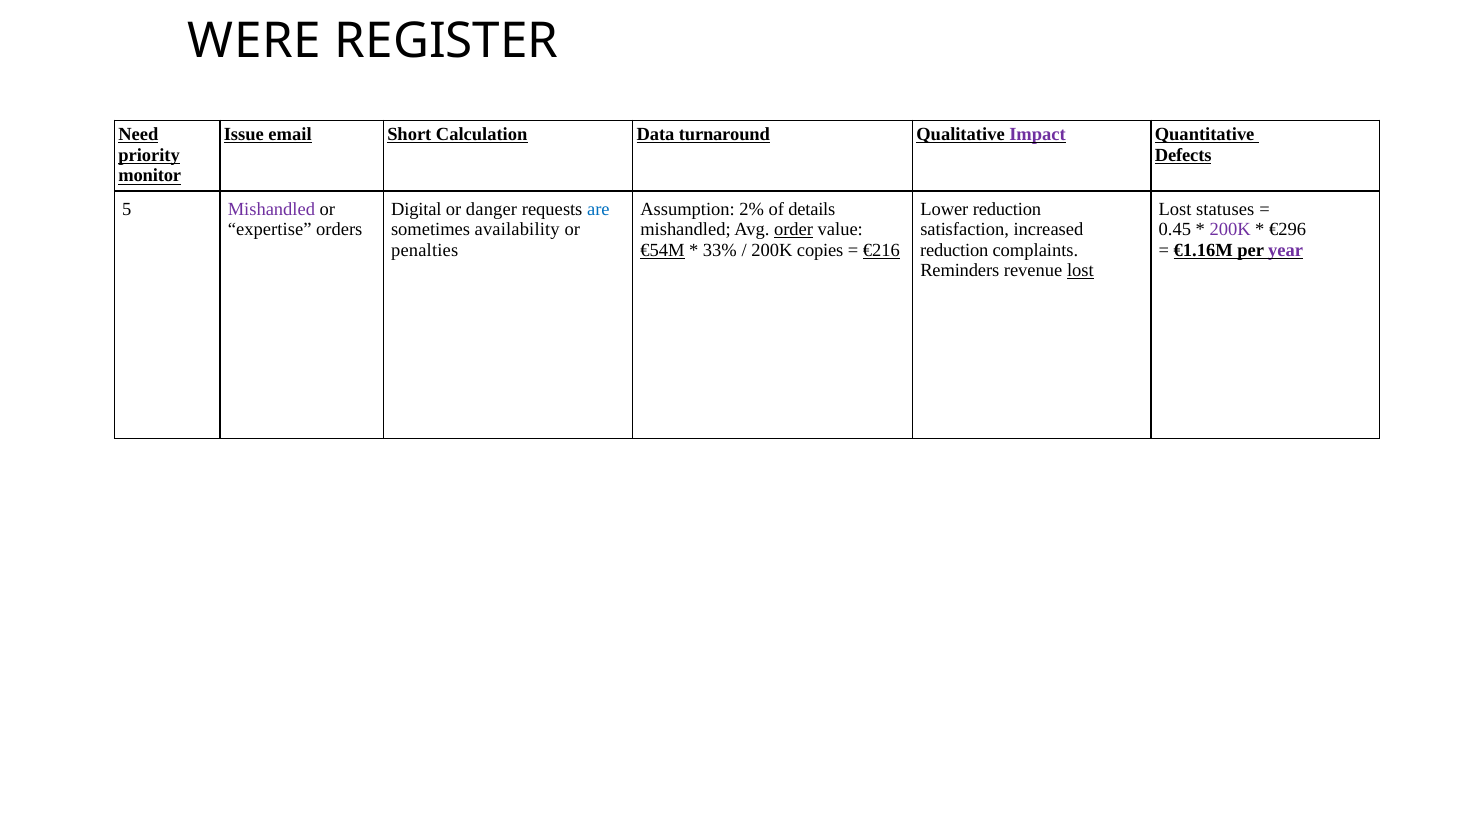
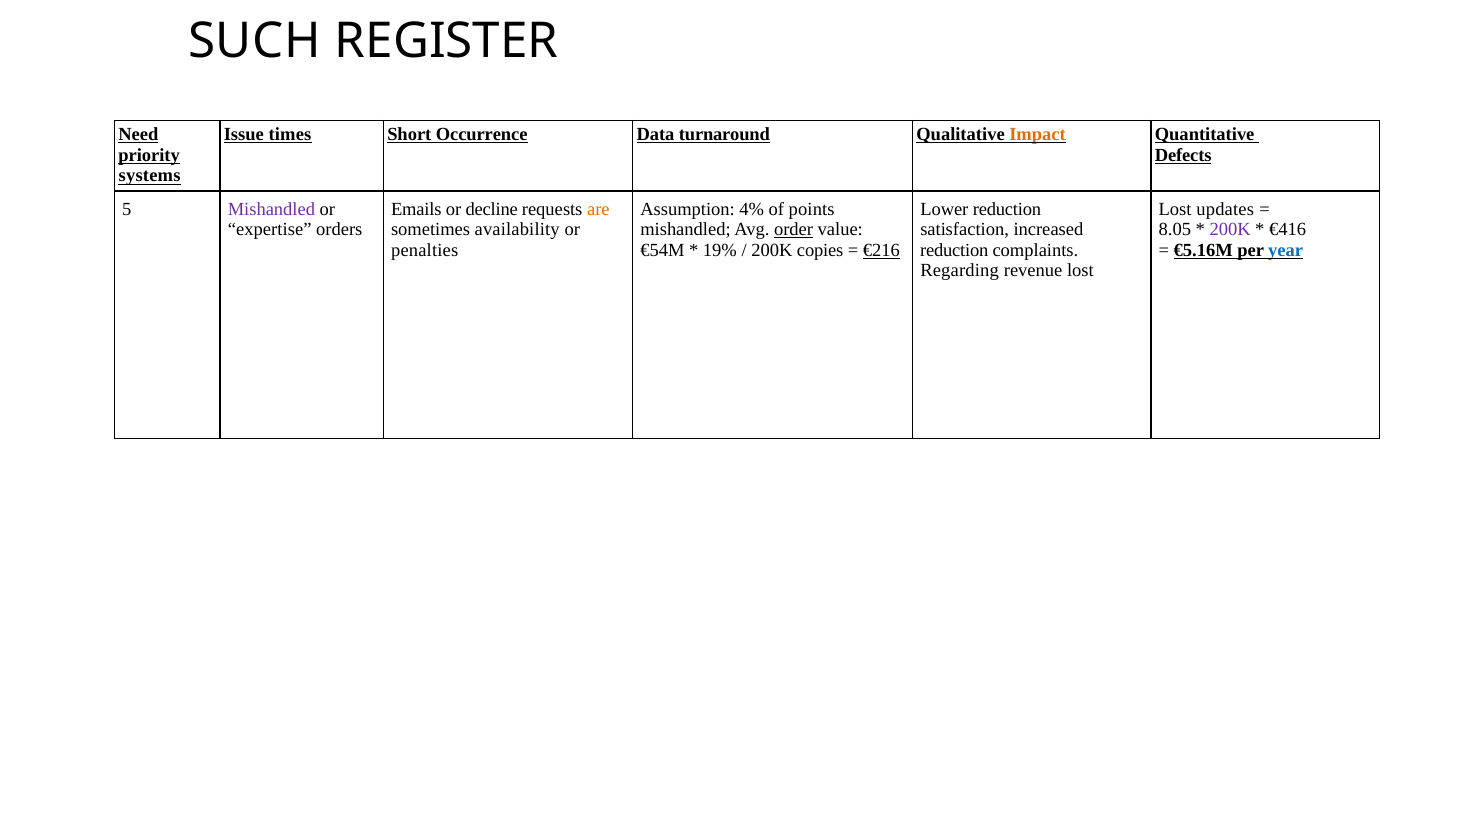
WERE: WERE -> SUCH (255, 41)
email: email -> times (290, 135)
Calculation: Calculation -> Occurrence (482, 135)
Impact colour: purple -> orange (1038, 135)
monitor: monitor -> systems (150, 176)
Digital: Digital -> Emails (416, 209)
danger: danger -> decline (492, 209)
are colour: blue -> orange (598, 209)
2%: 2% -> 4% (752, 209)
details: details -> points (812, 209)
statuses: statuses -> updates (1225, 209)
0.45: 0.45 -> 8.05 (1175, 230)
€296: €296 -> €416 (1288, 230)
€54M underline: present -> none (662, 250)
33%: 33% -> 19% (720, 250)
€1.16M: €1.16M -> €5.16M (1203, 250)
year colour: purple -> blue (1286, 250)
Reminders: Reminders -> Regarding (960, 271)
lost underline: present -> none (1080, 271)
